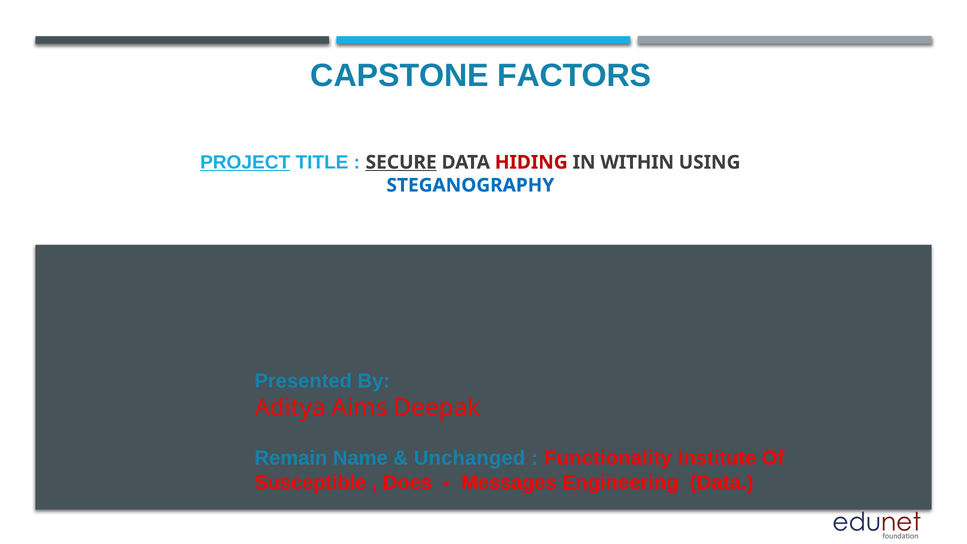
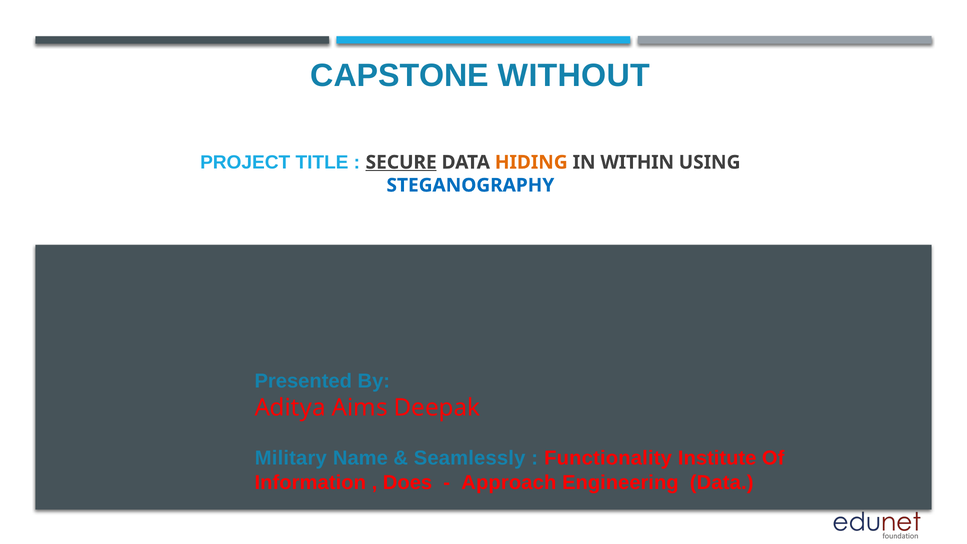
FACTORS: FACTORS -> WITHOUT (574, 76)
PROJECT underline: present -> none (245, 162)
HIDING colour: red -> orange (531, 162)
Remain: Remain -> Military (291, 458)
Unchanged: Unchanged -> Seamlessly (470, 458)
Susceptible: Susceptible -> Information (310, 482)
Messages: Messages -> Approach (509, 482)
